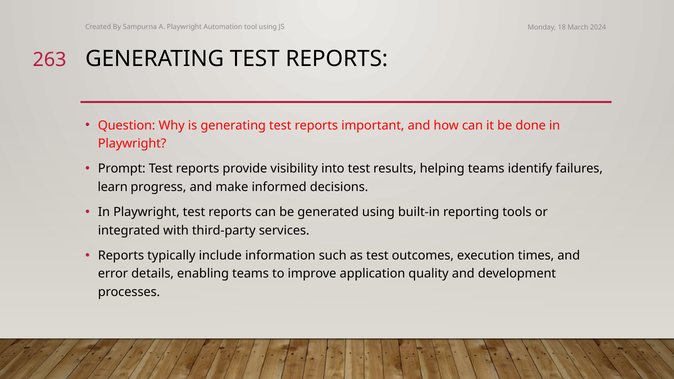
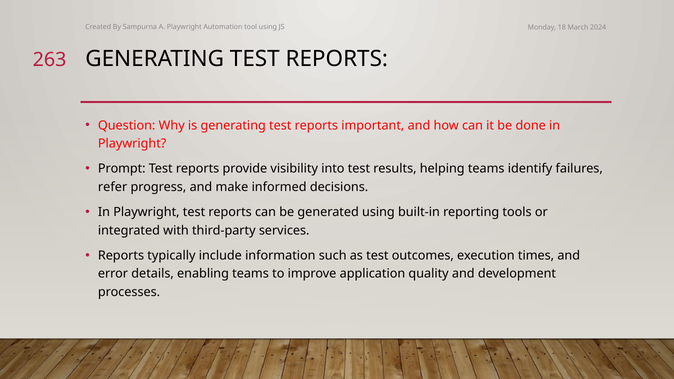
learn: learn -> refer (113, 187)
